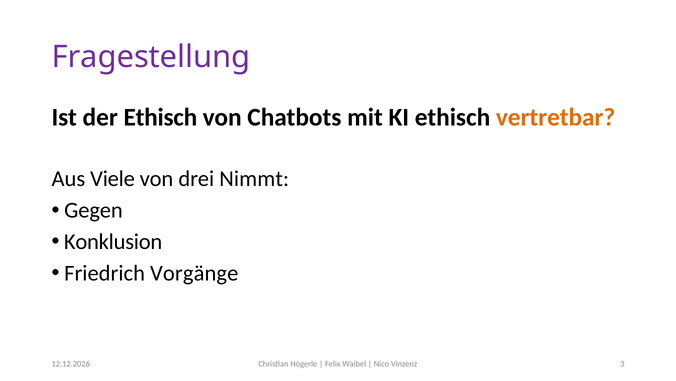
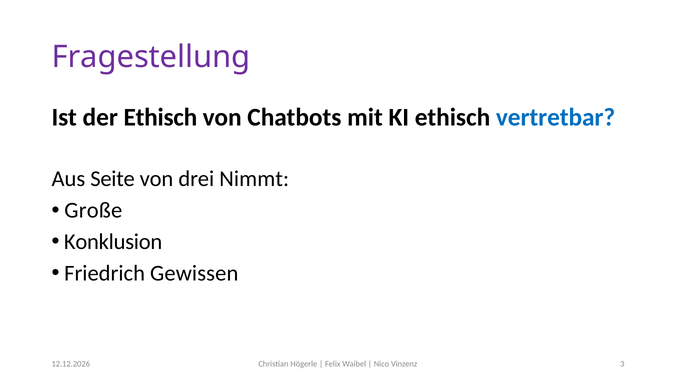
vertretbar colour: orange -> blue (556, 117)
Viele: Viele -> Seite (113, 179)
Gegen: Gegen -> Große (93, 210)
Vorgänge: Vorgänge -> Gewissen (194, 273)
